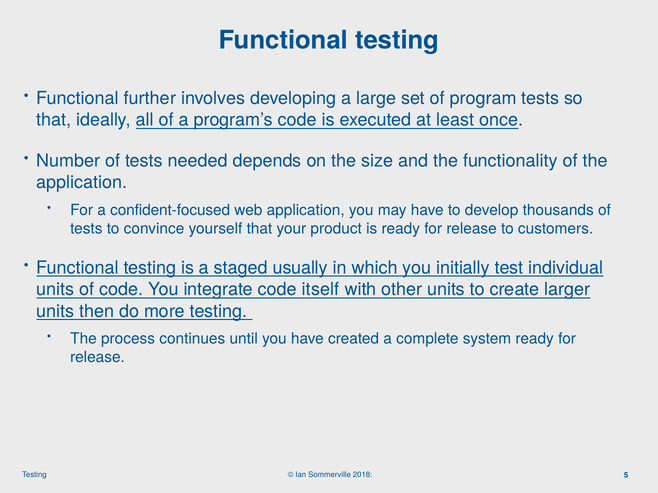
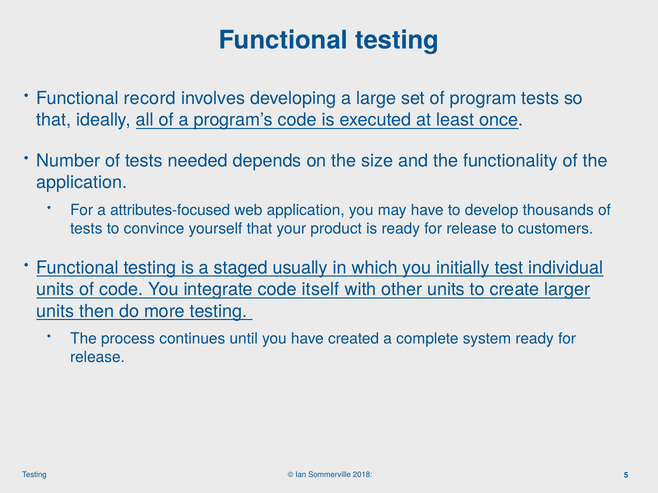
further: further -> record (150, 99)
confident-focused: confident-focused -> attributes-focused (170, 210)
